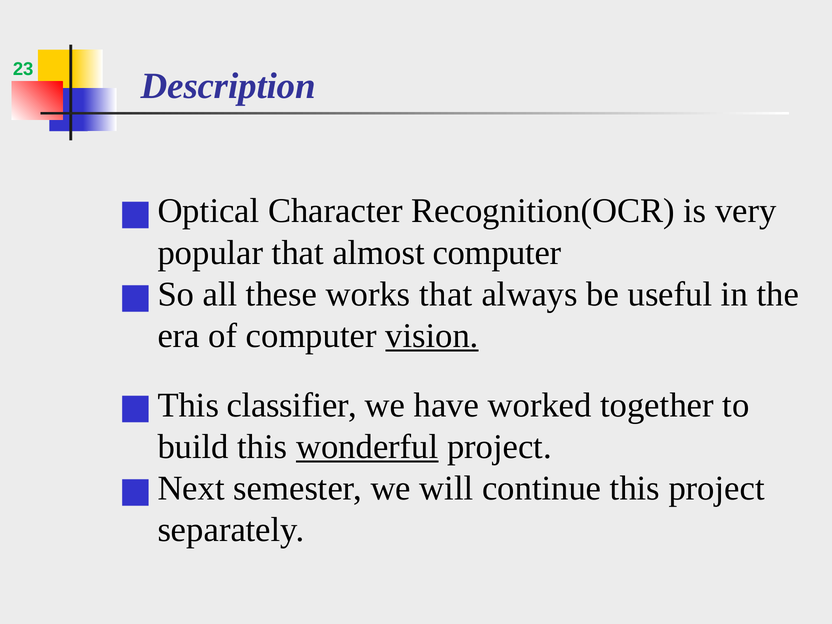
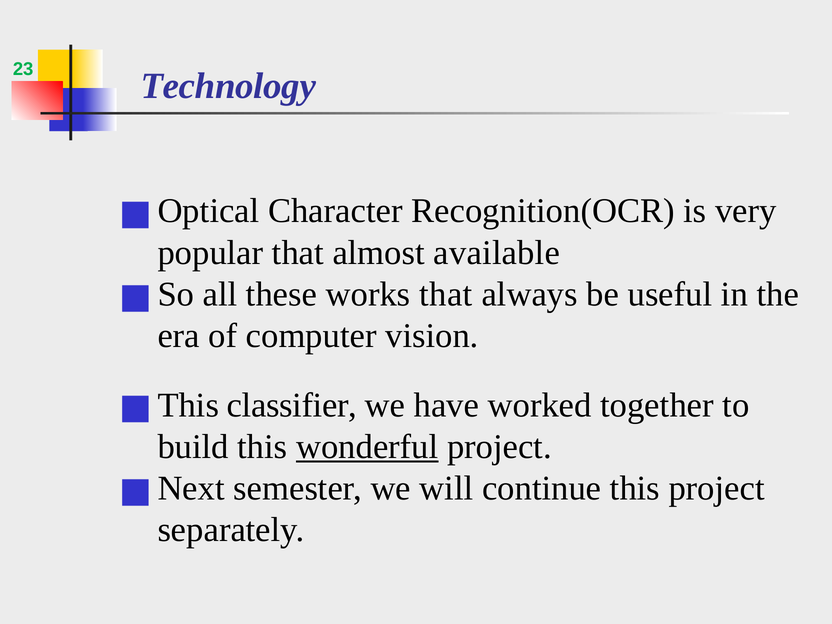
Description: Description -> Technology (228, 86)
almost computer: computer -> available (497, 253)
vision underline: present -> none (432, 336)
